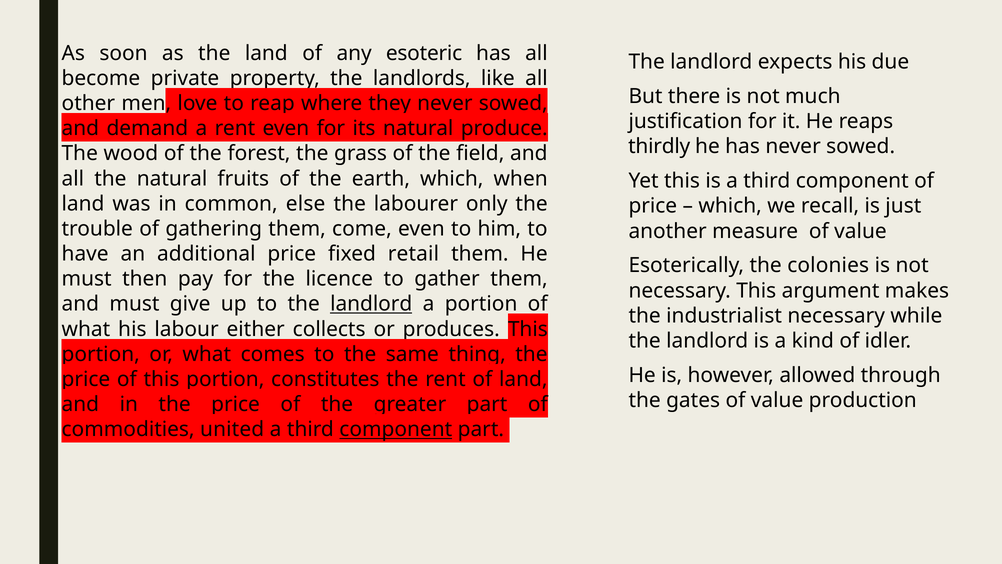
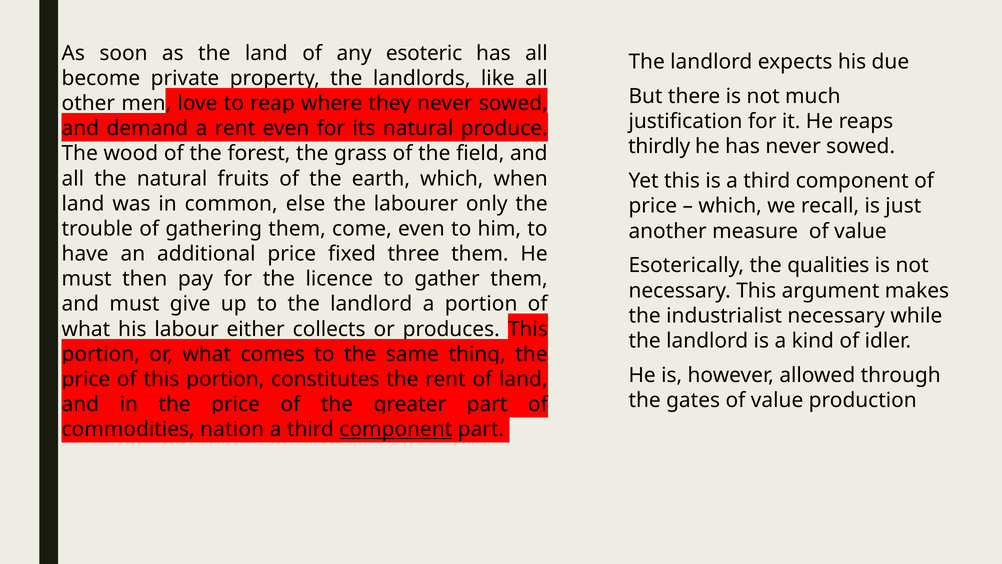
retail: retail -> three (414, 254)
colonies: colonies -> qualities (828, 265)
landlord underline: present -> none (371, 304)
united: united -> nation (232, 429)
